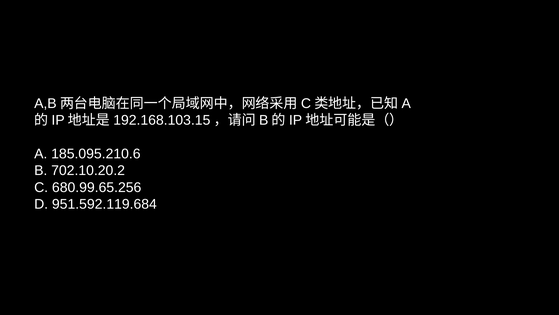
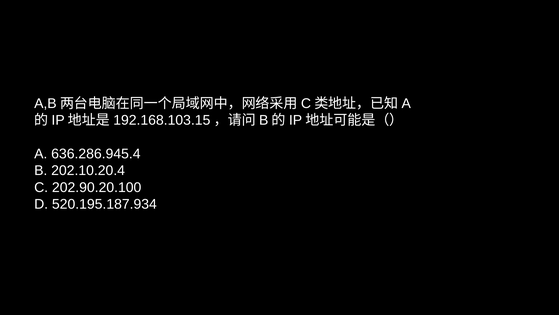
185.095.210.6: 185.095.210.6 -> 636.286.945.4 (96, 154)
702.10.20.2: 702.10.20.2 -> 202.10.20.4 (88, 170)
680.99.65.256: 680.99.65.256 -> 202.90.20.100 (97, 187)
951.592.119.684: 951.592.119.684 -> 520.195.187.934 (104, 204)
